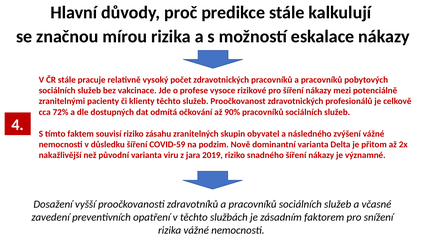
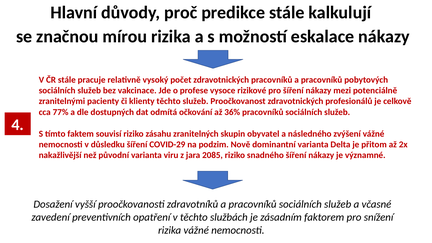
72%: 72% -> 77% (61, 112)
90%: 90% -> 36% (232, 112)
COVID-59: COVID-59 -> COVID-29 (167, 145)
2019: 2019 -> 2085 (213, 155)
